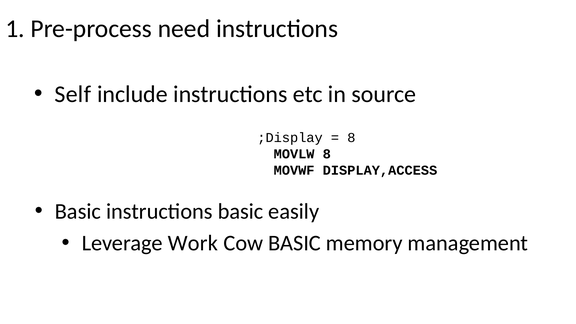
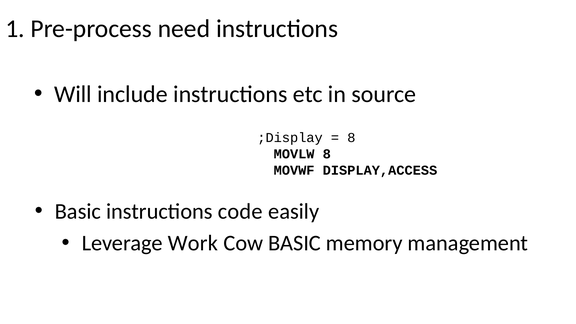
Self: Self -> Will (73, 94)
instructions basic: basic -> code (240, 211)
